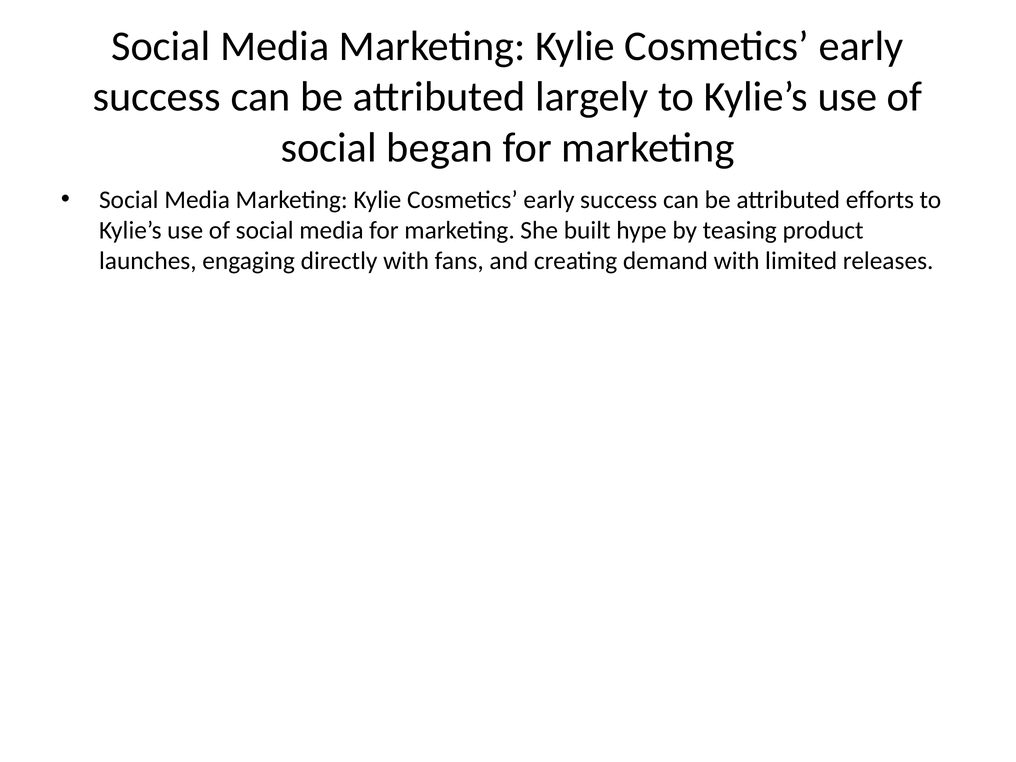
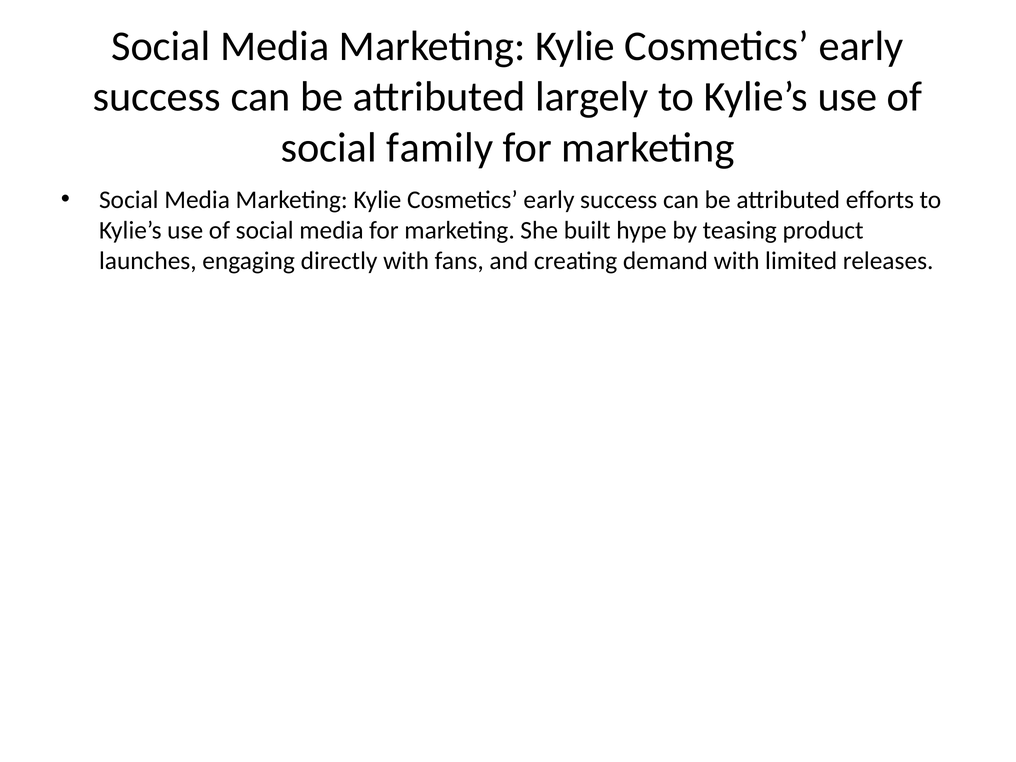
began: began -> family (440, 148)
